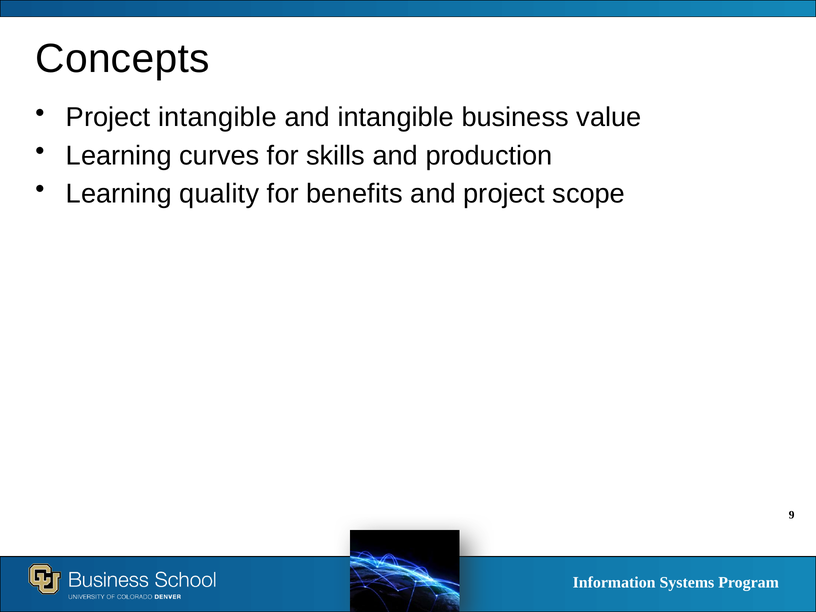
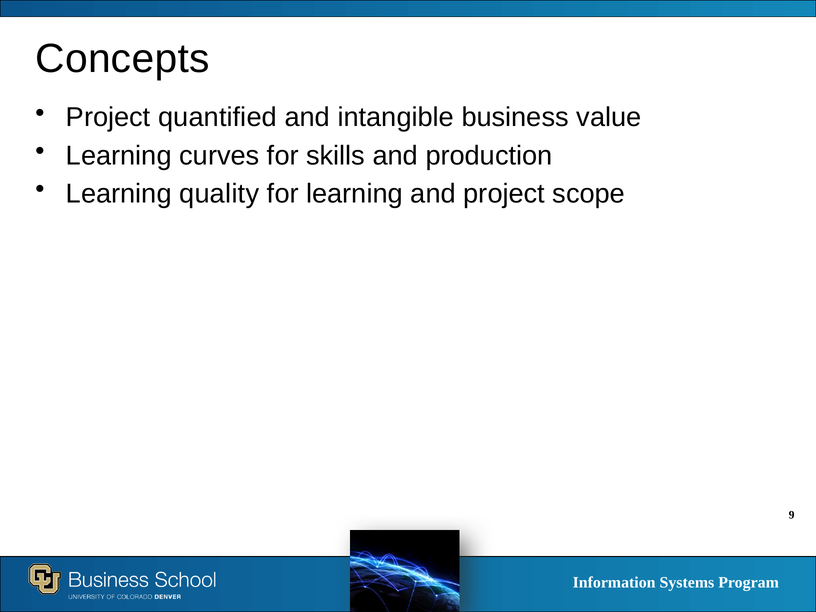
Project intangible: intangible -> quantified (218, 118)
for benefits: benefits -> learning (355, 194)
